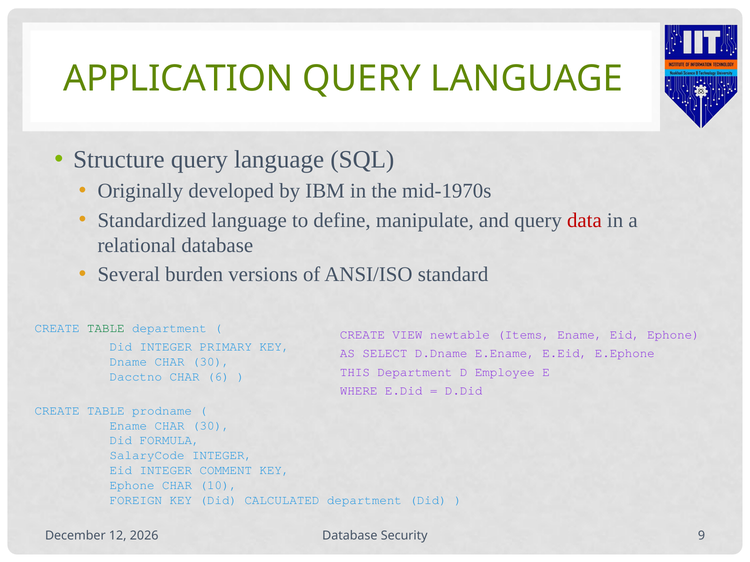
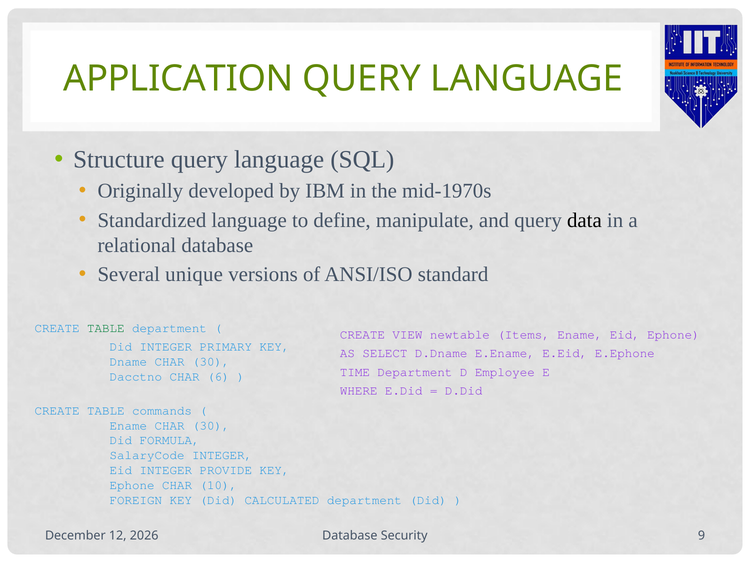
data colour: red -> black (584, 220)
burden: burden -> unique (194, 275)
THIS: THIS -> TIME (355, 372)
prodname: prodname -> commands (162, 411)
COMMENT: COMMENT -> PROVIDE (226, 471)
